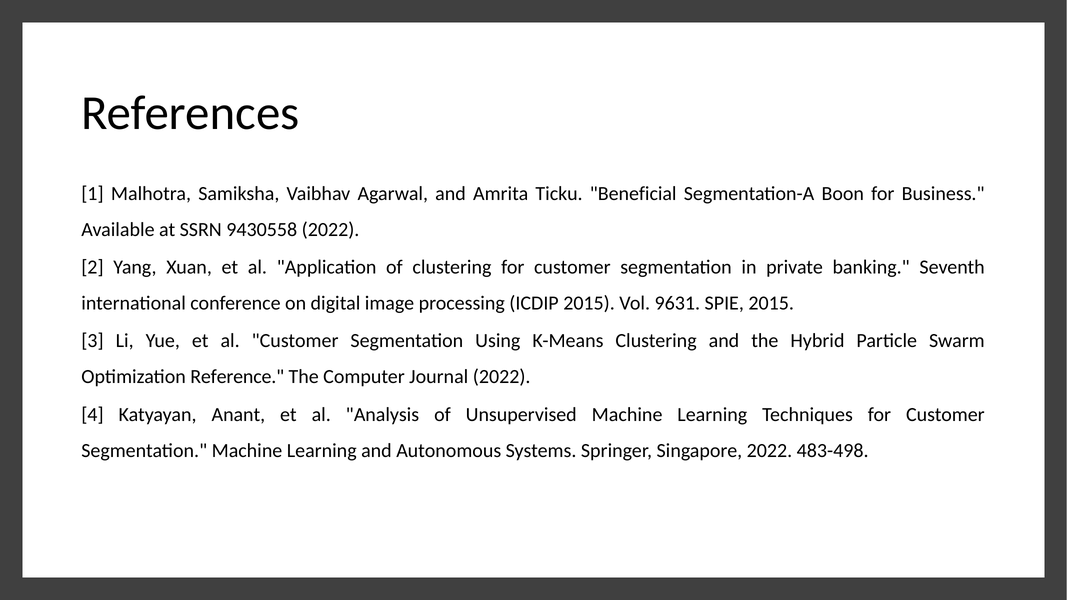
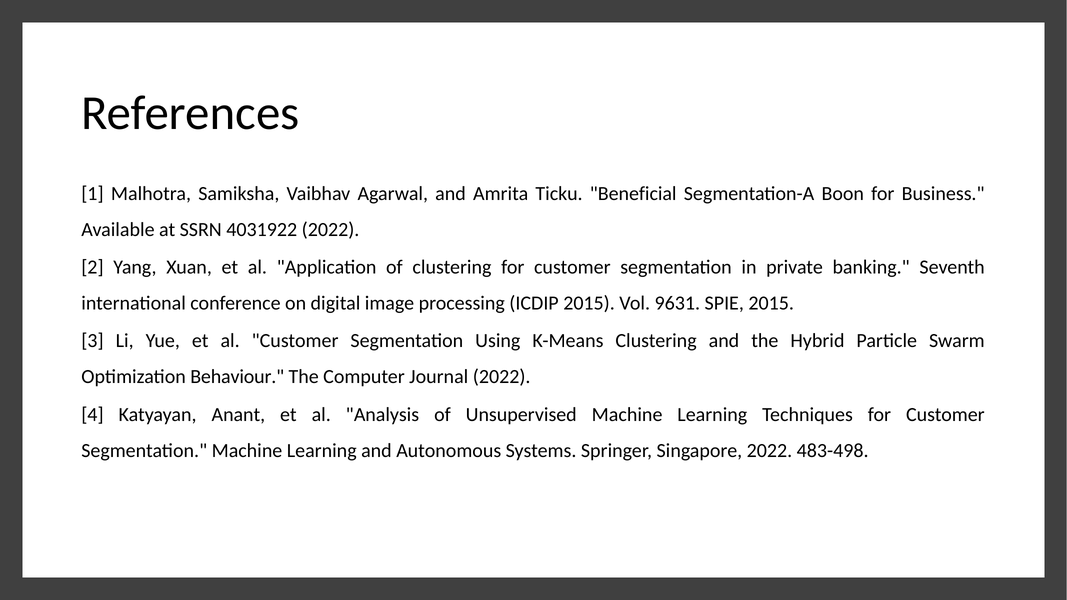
9430558: 9430558 -> 4031922 (262, 230)
Reference: Reference -> Behaviour (237, 377)
